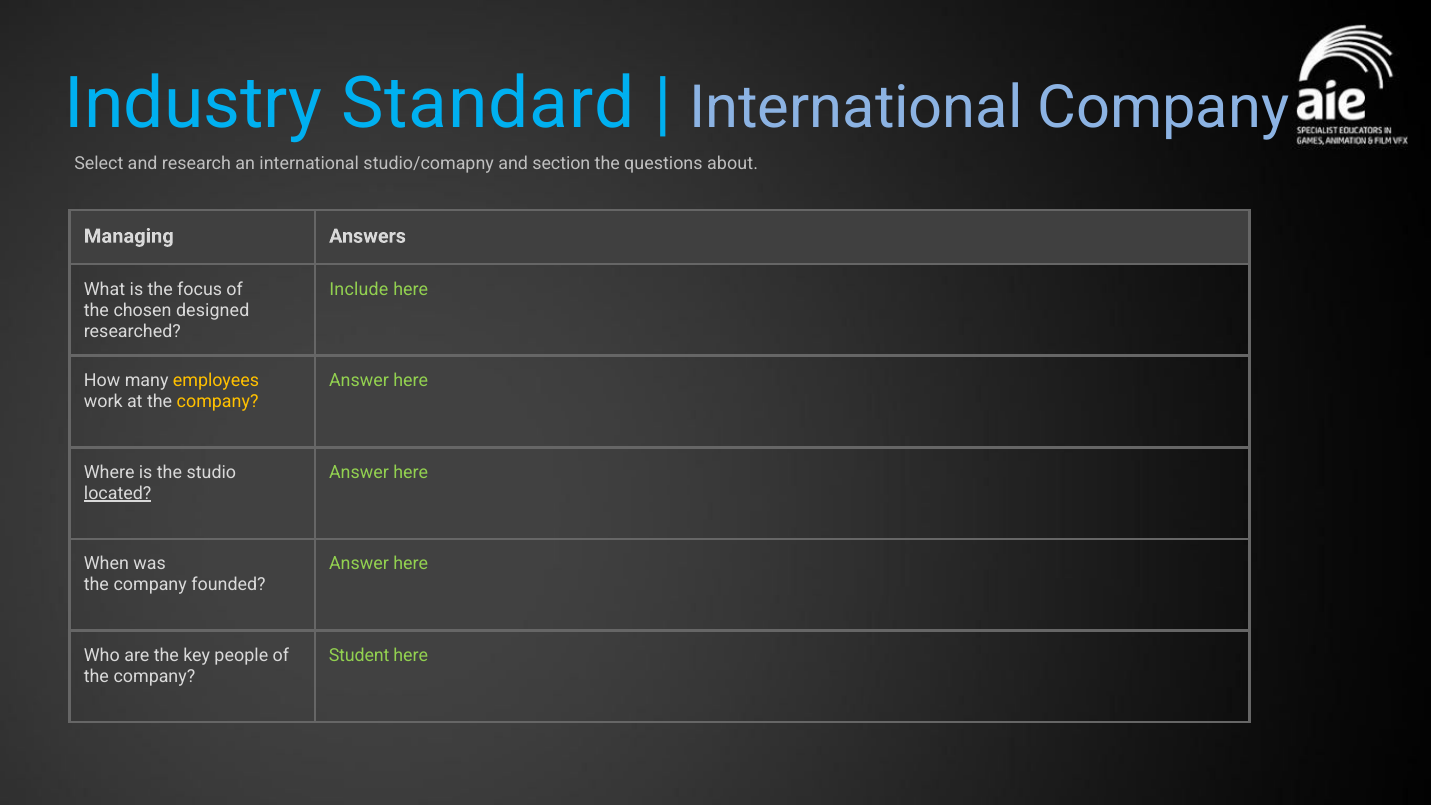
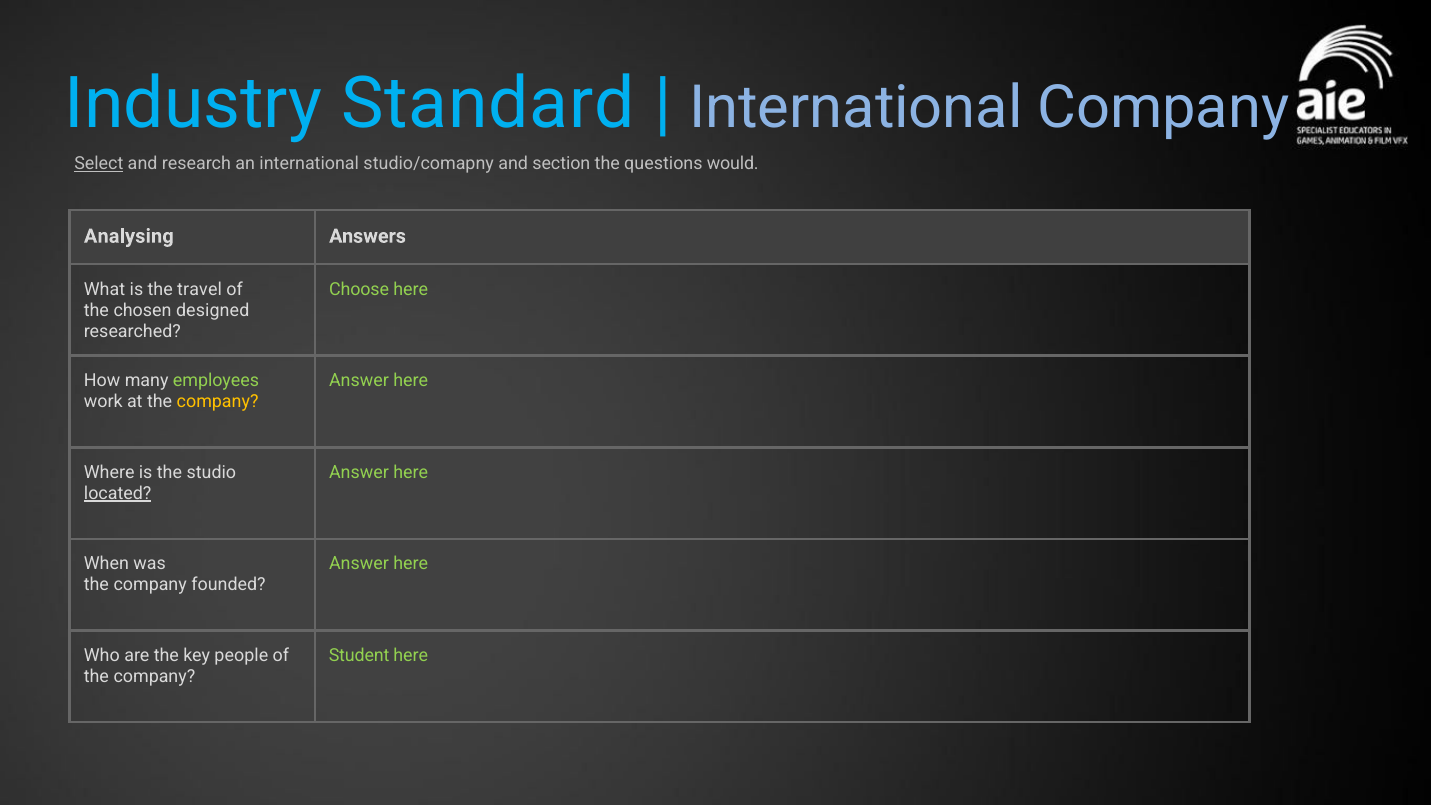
Select underline: none -> present (99, 163)
about: about -> would (733, 163)
Managing: Managing -> Analysing (129, 236)
focus: focus -> travel (200, 289)
Include: Include -> Choose (359, 289)
employees colour: yellow -> light green (216, 381)
